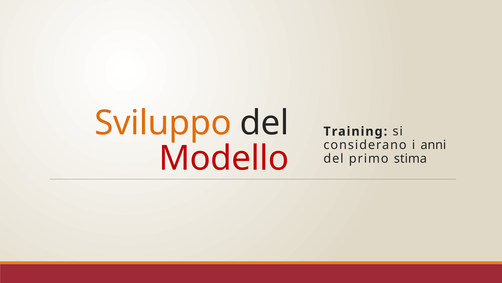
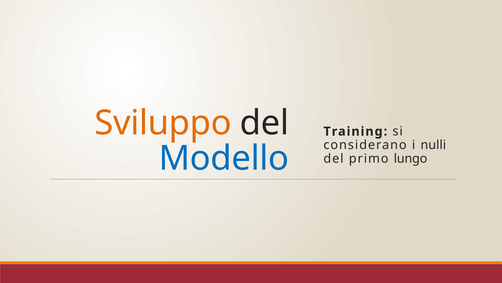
anni: anni -> nulli (433, 145)
Modello colour: red -> blue (224, 158)
stima: stima -> lungo (411, 158)
